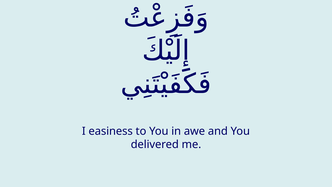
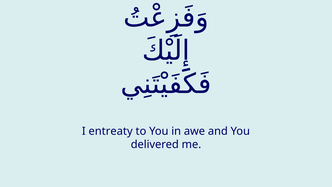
easiness: easiness -> entreaty (111, 131)
